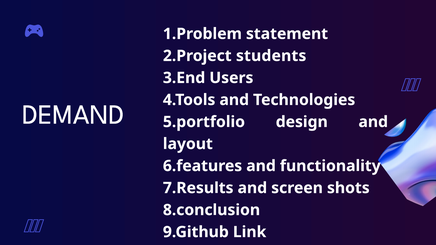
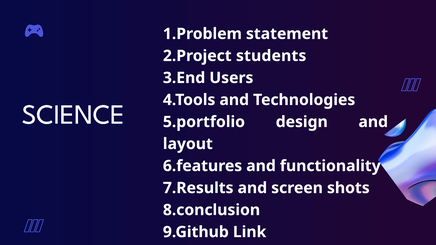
DEMAND: DEMAND -> SCIENCE (73, 115)
